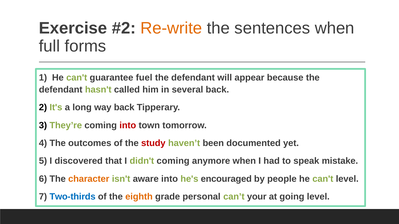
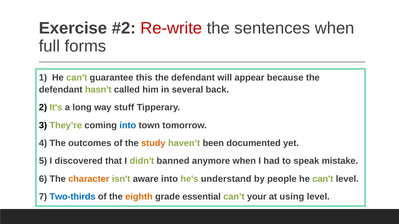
Re-write colour: orange -> red (171, 28)
fuel: fuel -> this (144, 78)
way back: back -> stuff (124, 108)
into colour: red -> blue (128, 125)
study colour: red -> orange (153, 143)
didn't coming: coming -> banned (173, 161)
encouraged: encouraged -> understand (226, 179)
personal: personal -> essential (202, 197)
going: going -> using (292, 197)
